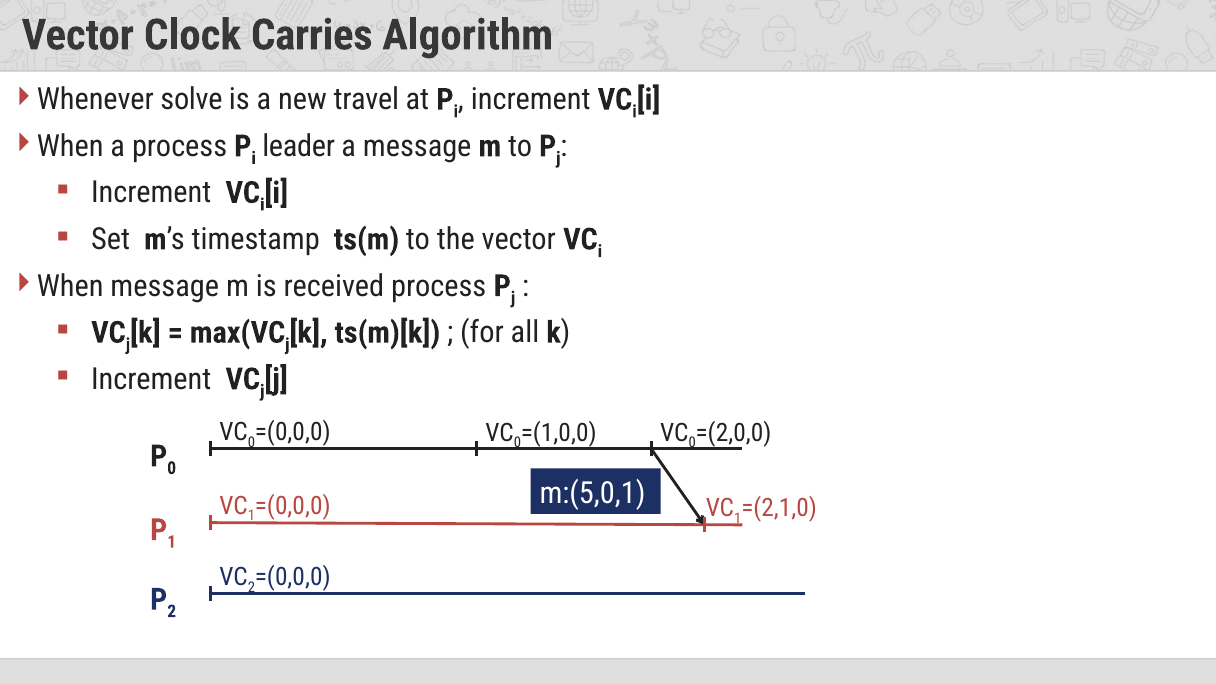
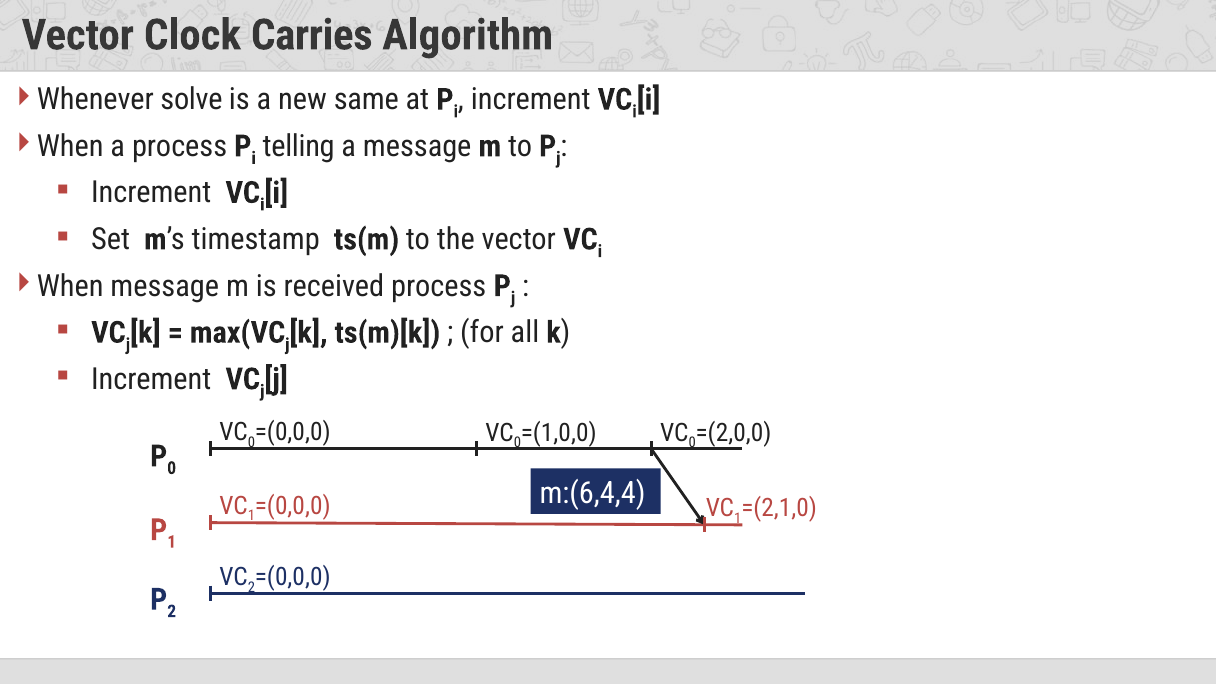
travel: travel -> same (366, 100)
leader: leader -> telling (299, 146)
m:(5,0,1: m:(5,0,1 -> m:(6,4,4 (593, 493)
